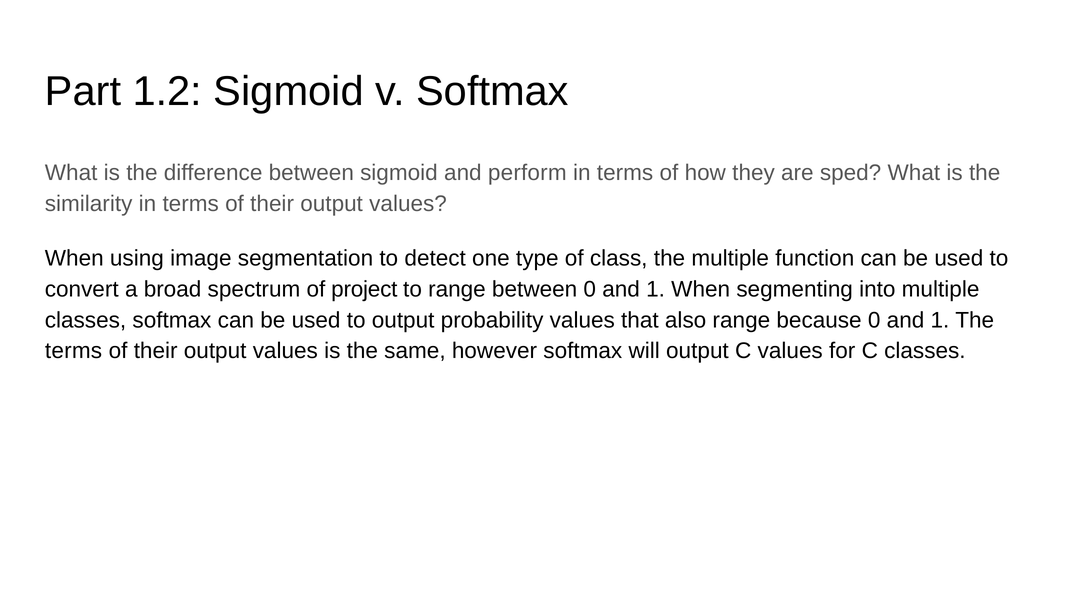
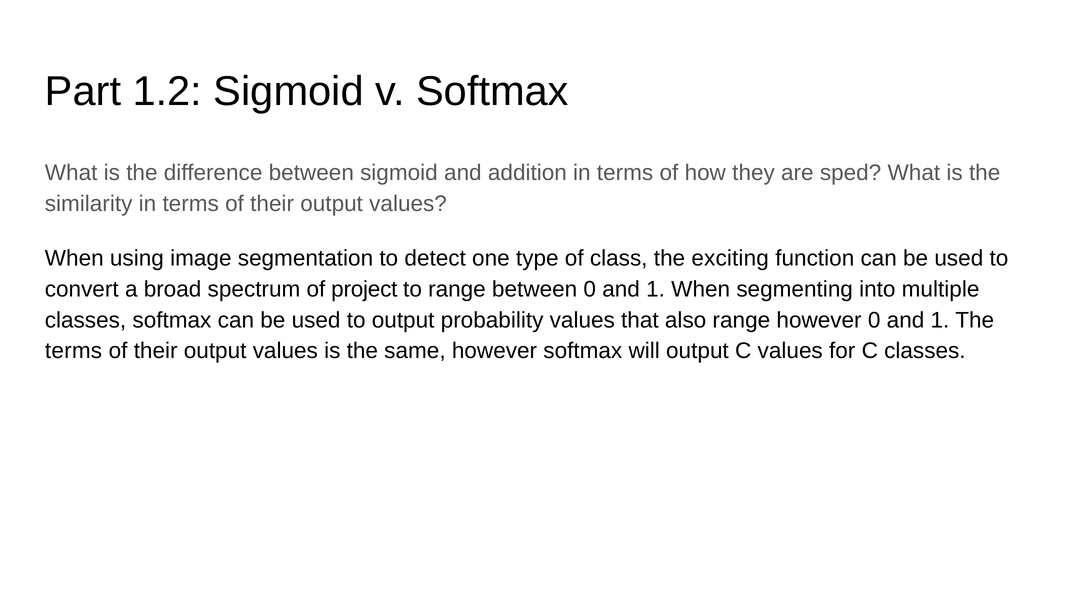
perform: perform -> addition (527, 173)
the multiple: multiple -> exciting (730, 259)
range because: because -> however (819, 320)
